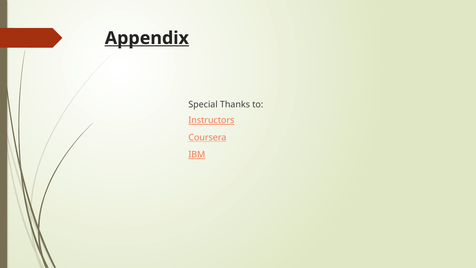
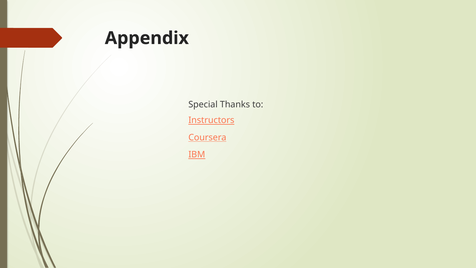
Appendix underline: present -> none (147, 38)
